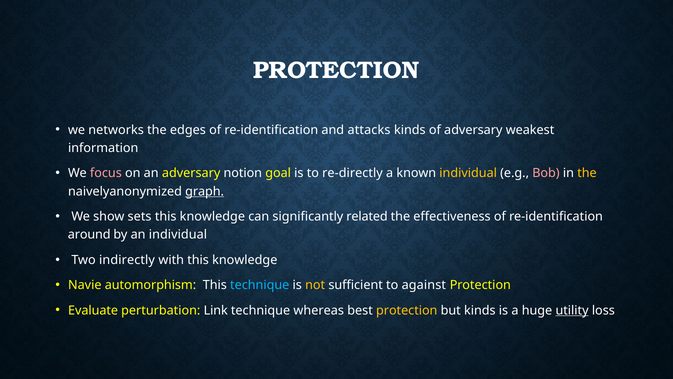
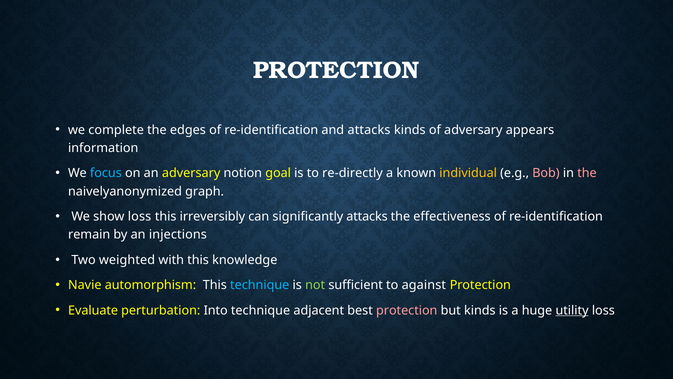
networks: networks -> complete (116, 130)
weakest: weakest -> appears (530, 130)
focus colour: pink -> light blue (106, 173)
the colour: yellow -> pink (587, 173)
graph underline: present -> none (205, 191)
show sets: sets -> loss (140, 216)
knowledge: knowledge -> irreversibly (212, 216)
significantly related: related -> attacks (367, 216)
around: around -> remain (89, 235)
an individual: individual -> injections (178, 235)
indirectly: indirectly -> weighted (127, 260)
not colour: yellow -> light green (315, 285)
Link: Link -> Into (216, 310)
whereas: whereas -> adjacent (319, 310)
protection colour: yellow -> pink (407, 310)
